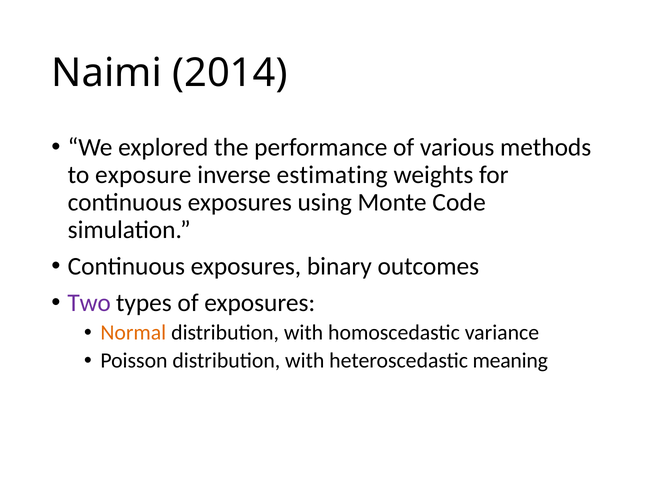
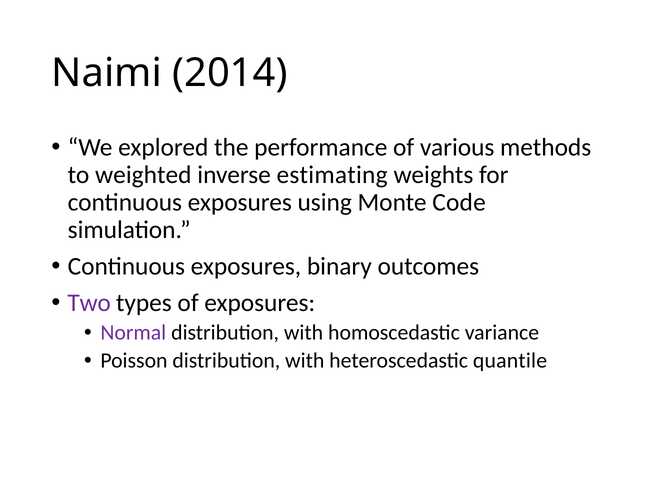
exposure: exposure -> weighted (143, 175)
Normal colour: orange -> purple (133, 333)
meaning: meaning -> quantile (510, 361)
